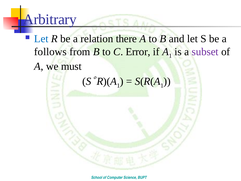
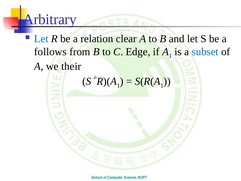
there: there -> clear (126, 39)
Error: Error -> Edge (138, 52)
subset colour: purple -> blue (205, 52)
must: must -> their (71, 66)
